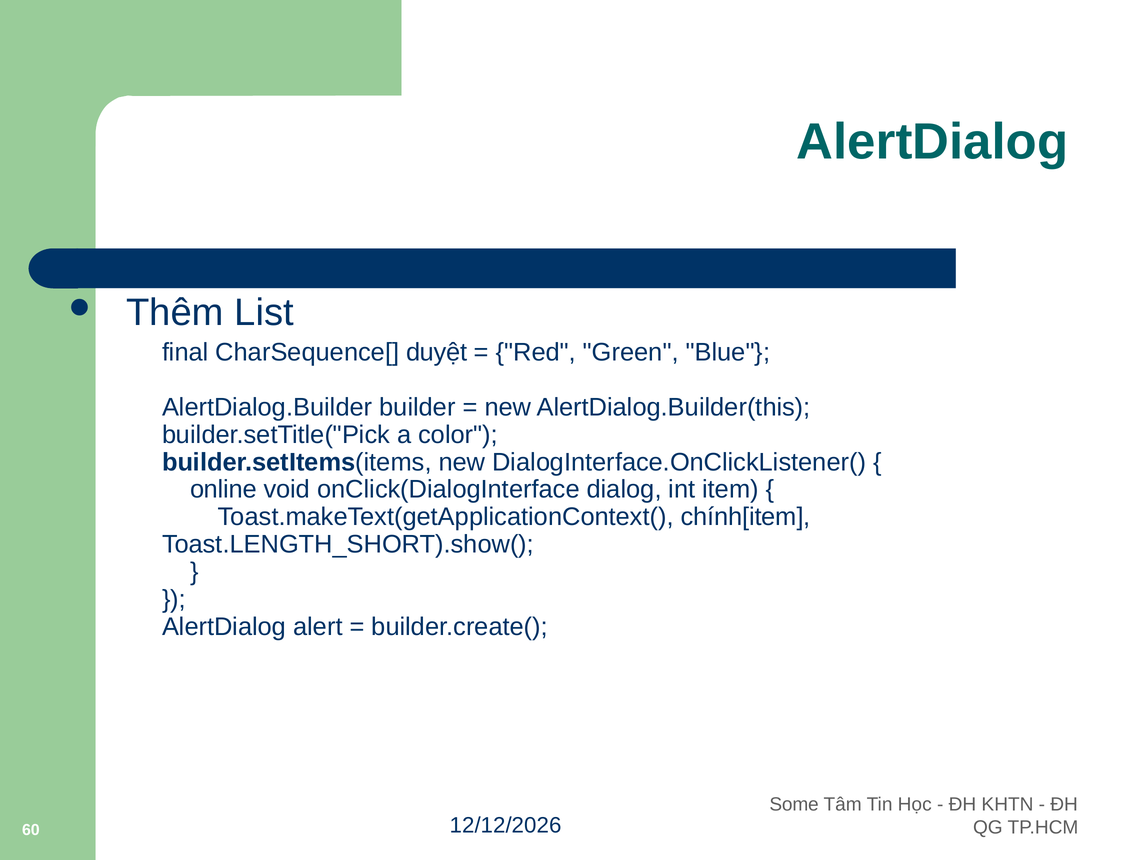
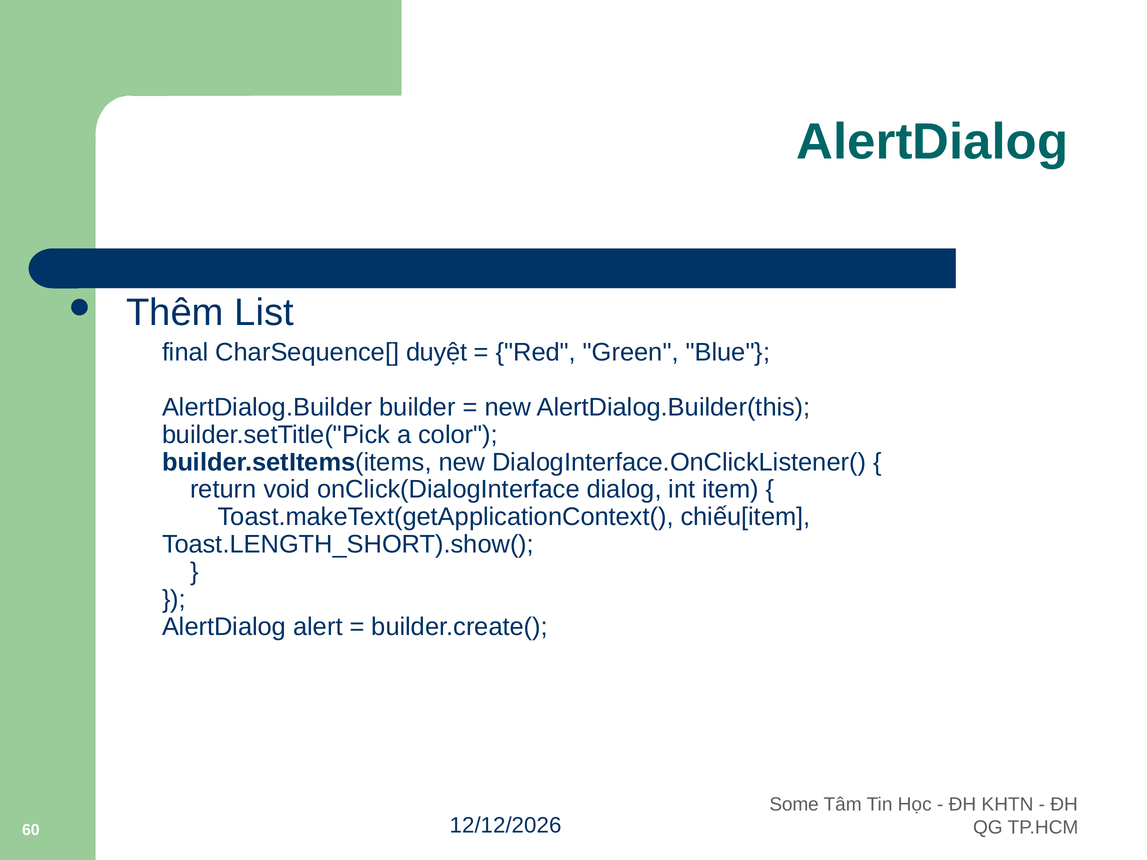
online: online -> return (223, 490)
chính[item: chính[item -> chiếu[item (746, 517)
